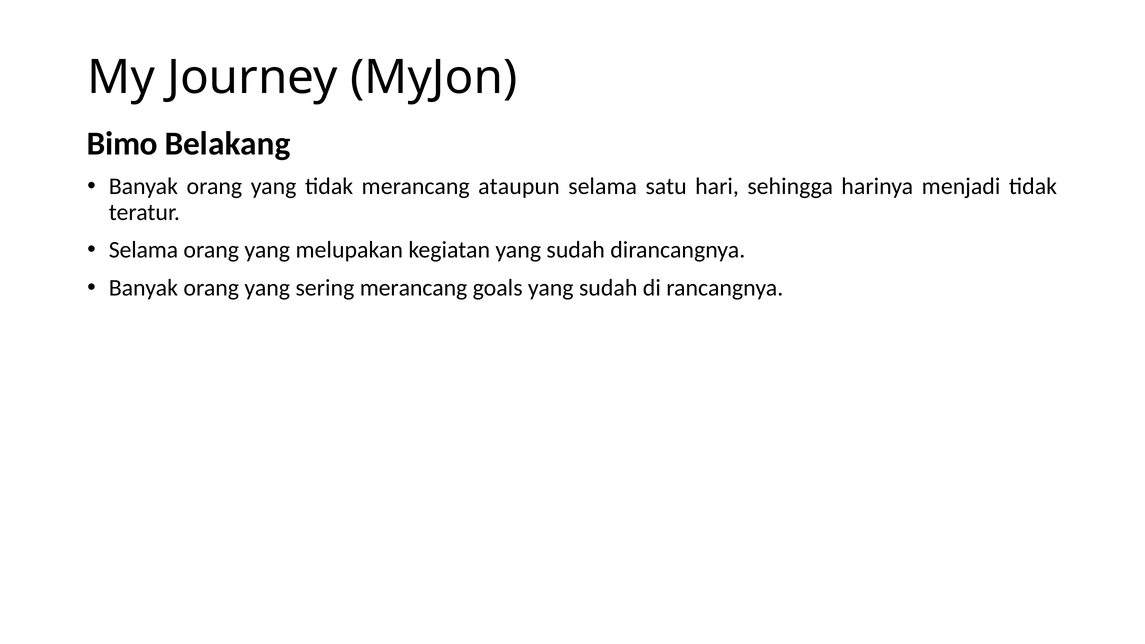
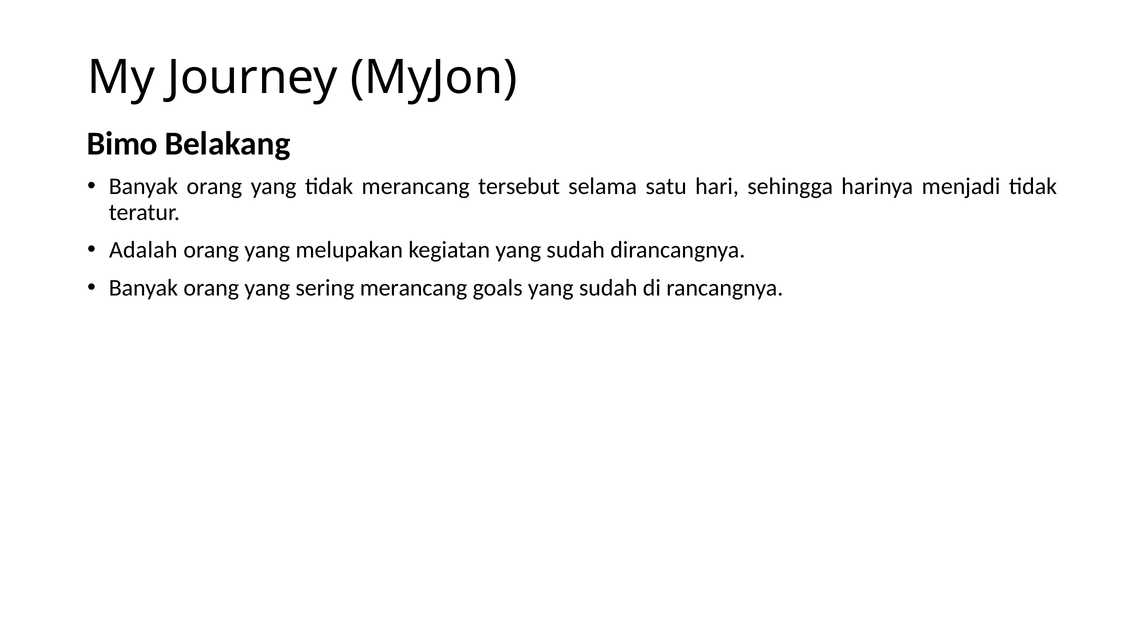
ataupun: ataupun -> tersebut (519, 187)
Selama: Selama -> Adalah (143, 250)
